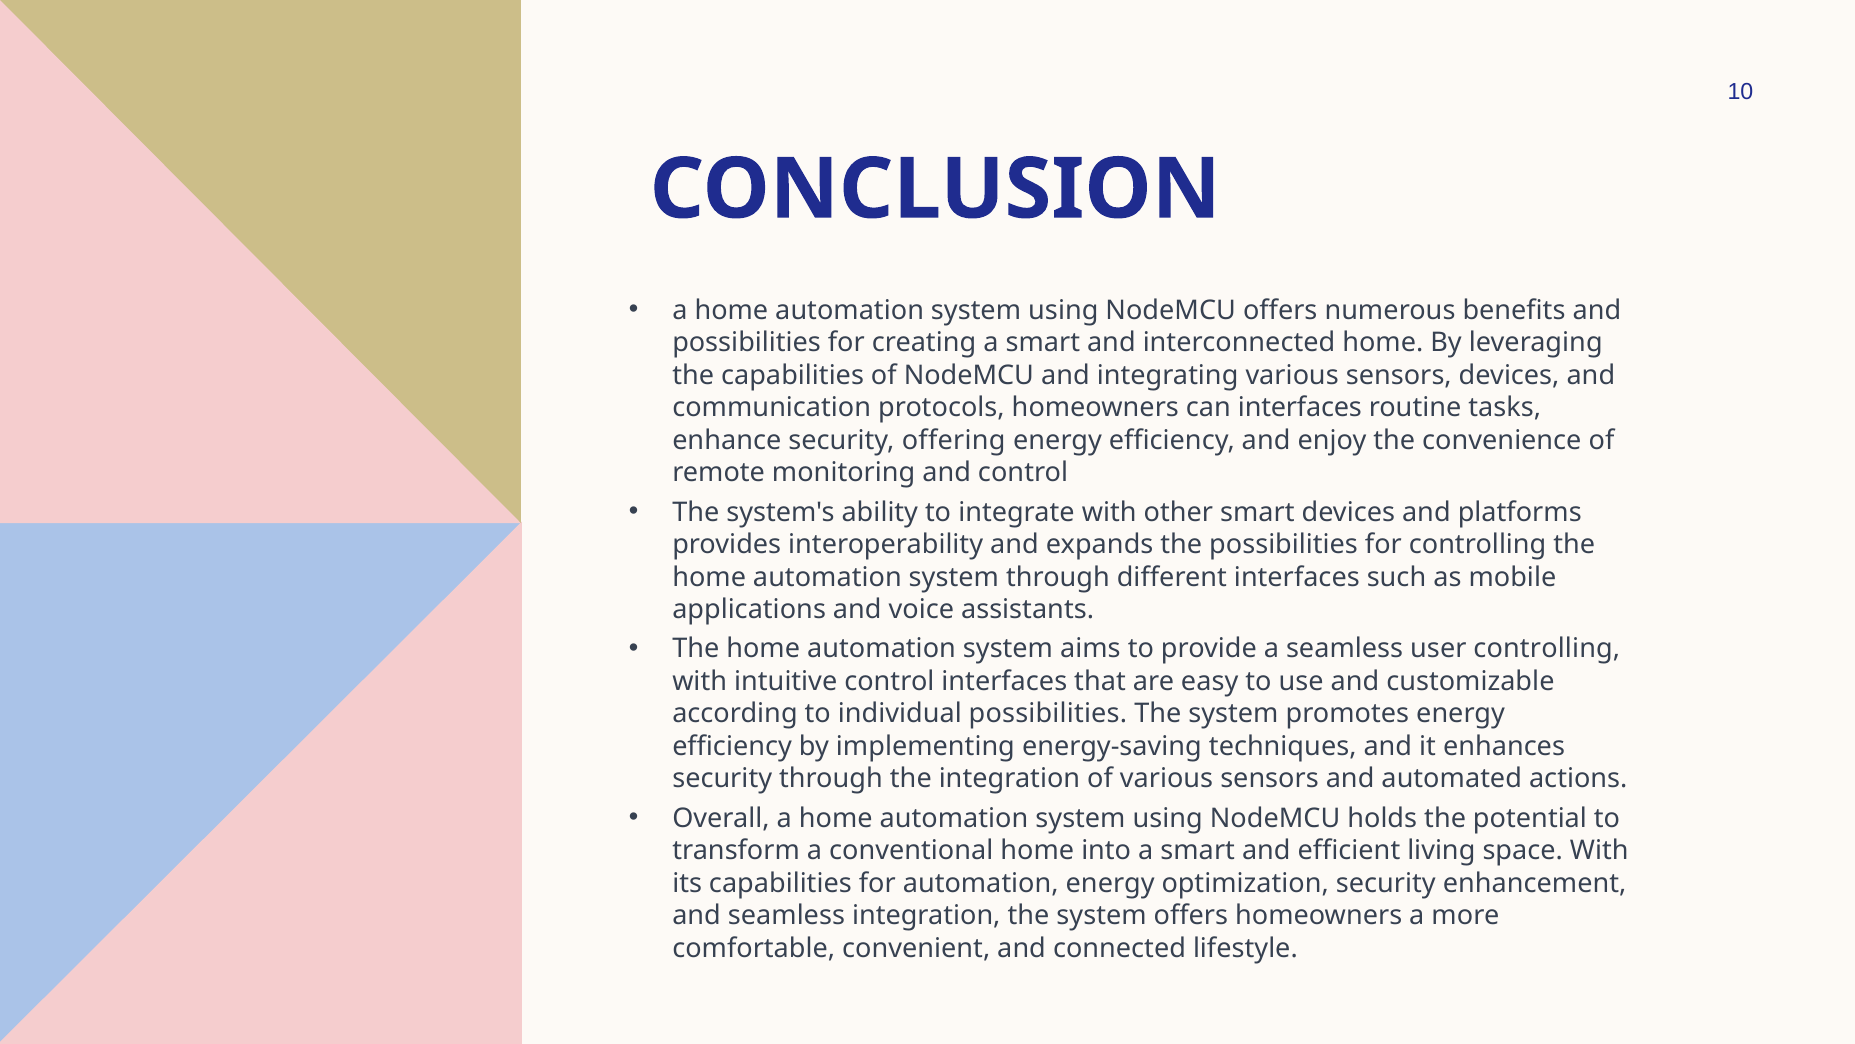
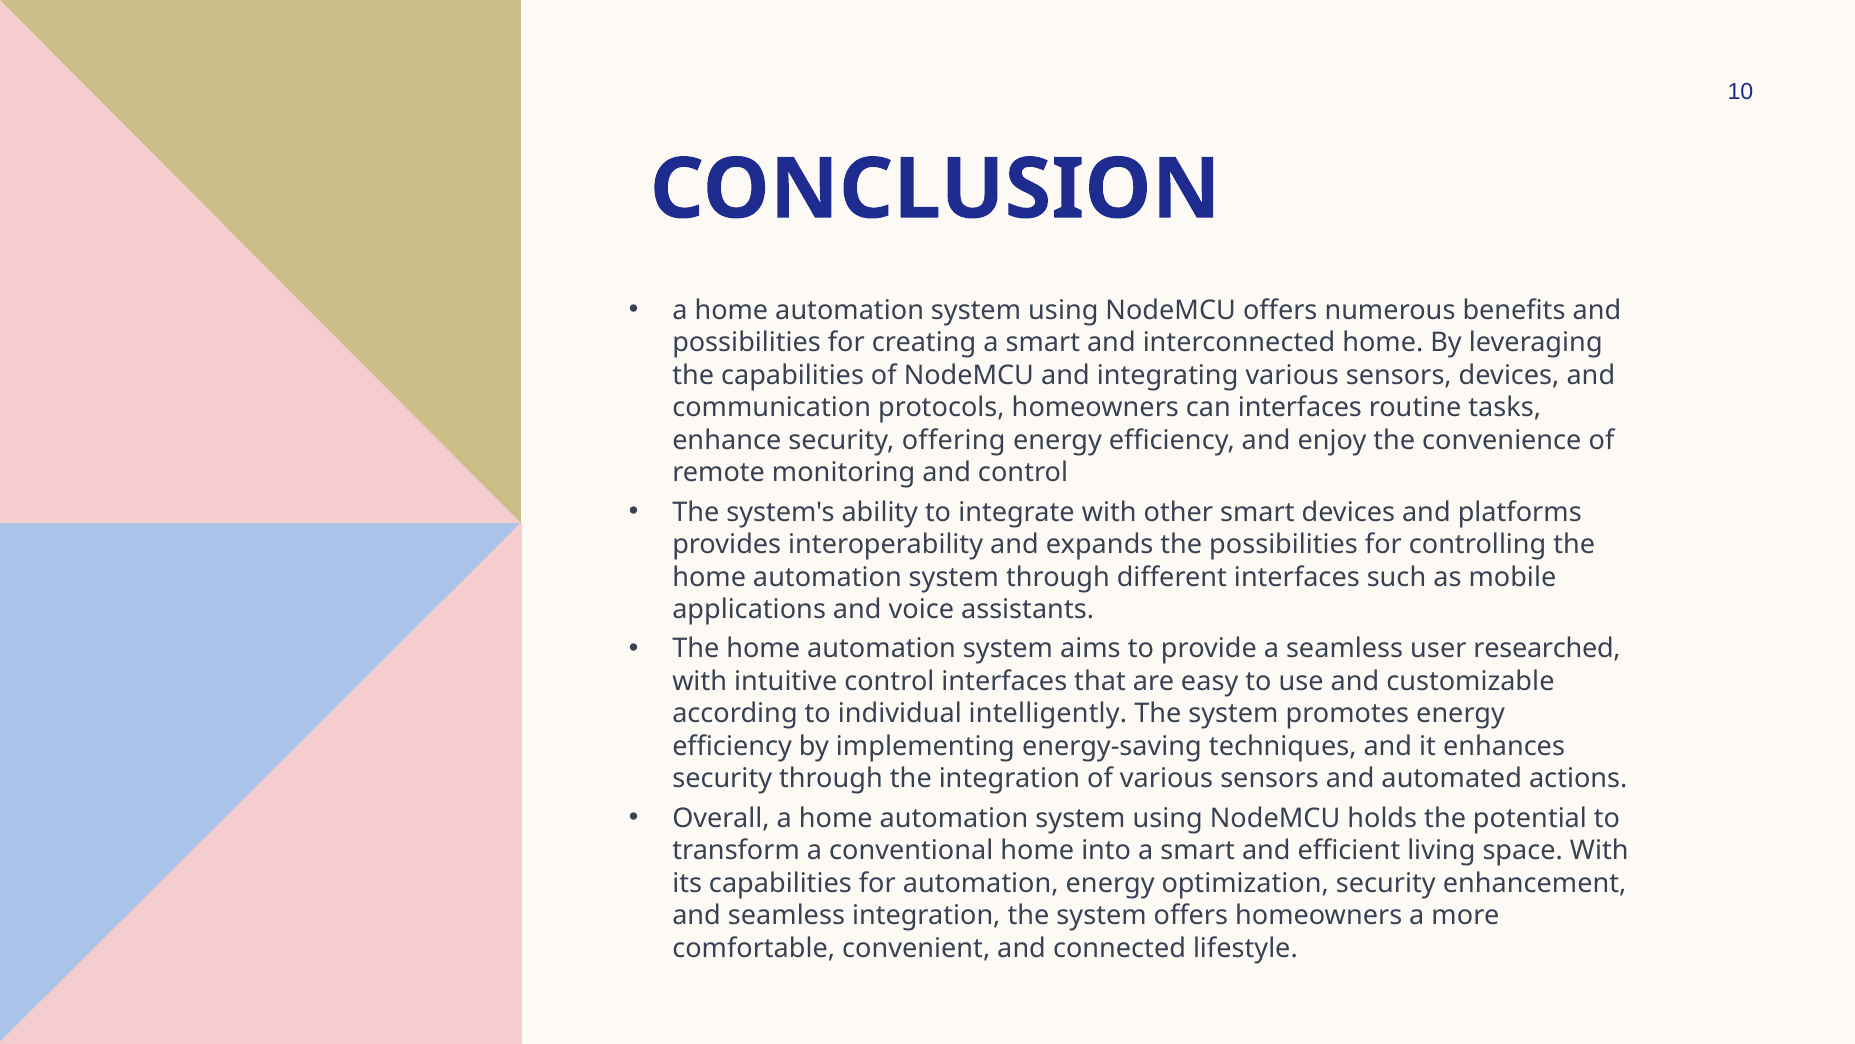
user controlling: controlling -> researched (1547, 649)
individual possibilities: possibilities -> intelligently (1048, 714)
